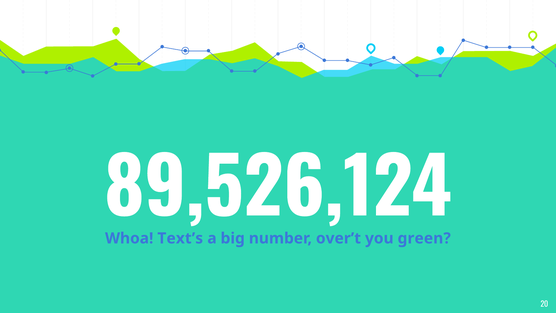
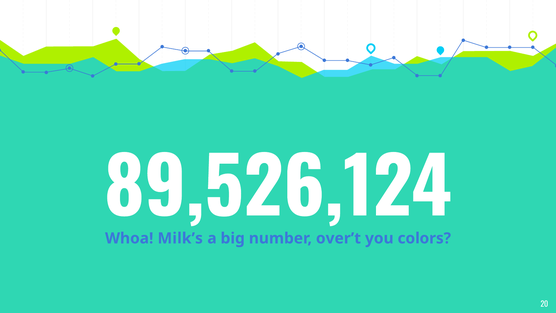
Text’s: Text’s -> Milk’s (180, 238)
green: green -> colors (424, 238)
